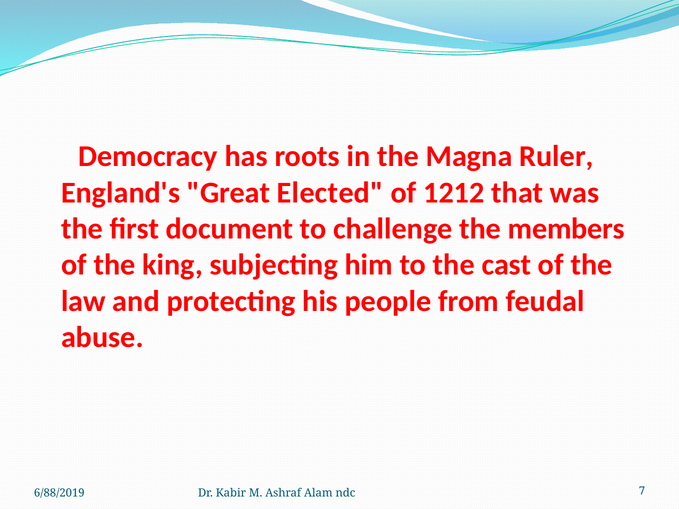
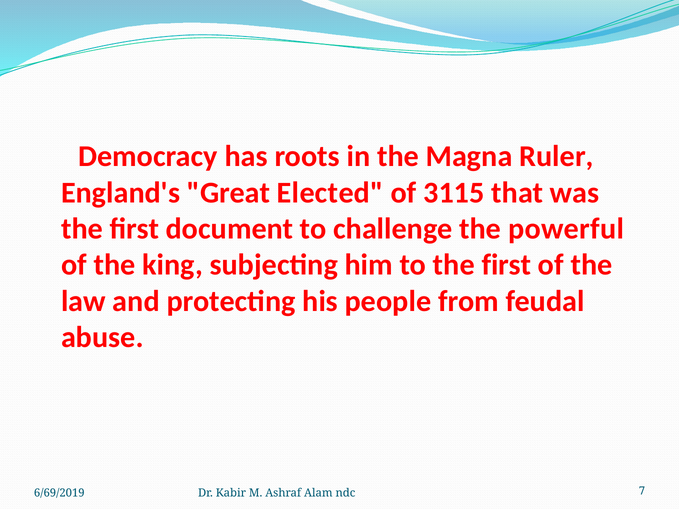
1212: 1212 -> 3115 (454, 193)
members: members -> powerful (566, 229)
to the cast: cast -> first (506, 265)
6/88/2019: 6/88/2019 -> 6/69/2019 (59, 493)
